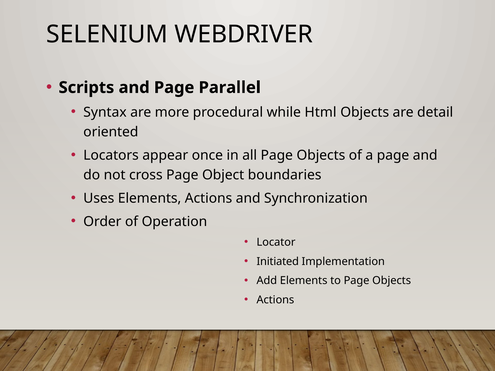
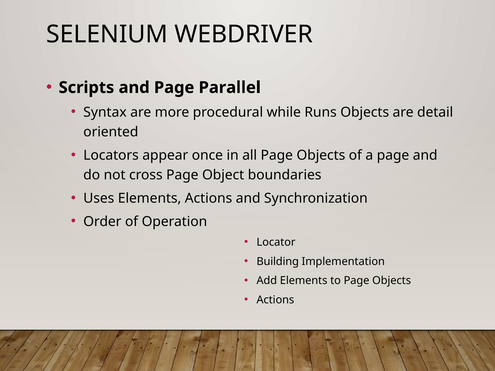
Html: Html -> Runs (321, 112)
Initiated: Initiated -> Building (278, 262)
